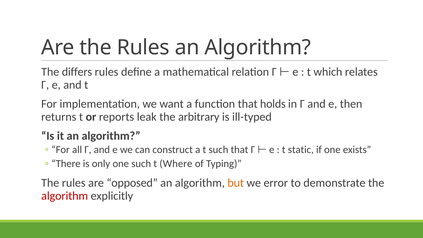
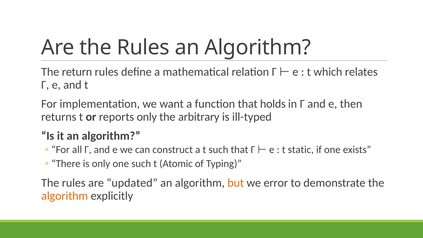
differs: differs -> return (77, 72)
reports leak: leak -> only (147, 117)
Where: Where -> Atomic (176, 164)
opposed: opposed -> updated (132, 183)
algorithm colour: red -> orange (65, 196)
